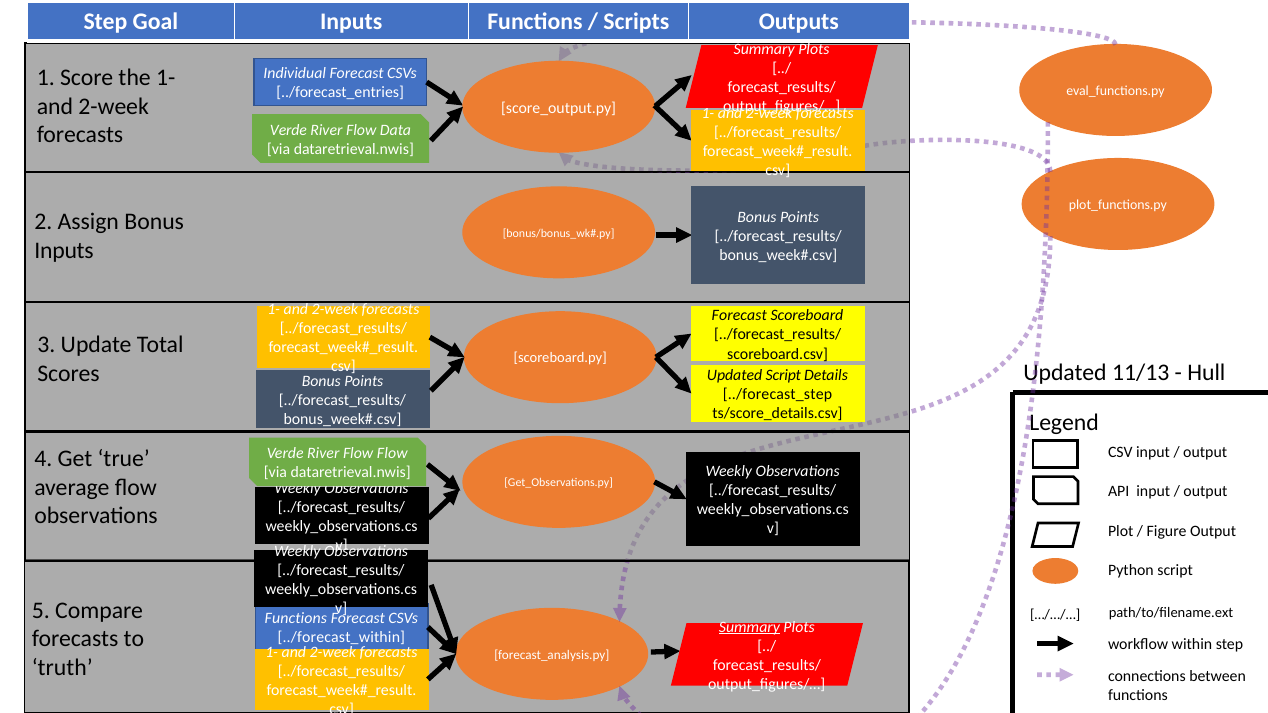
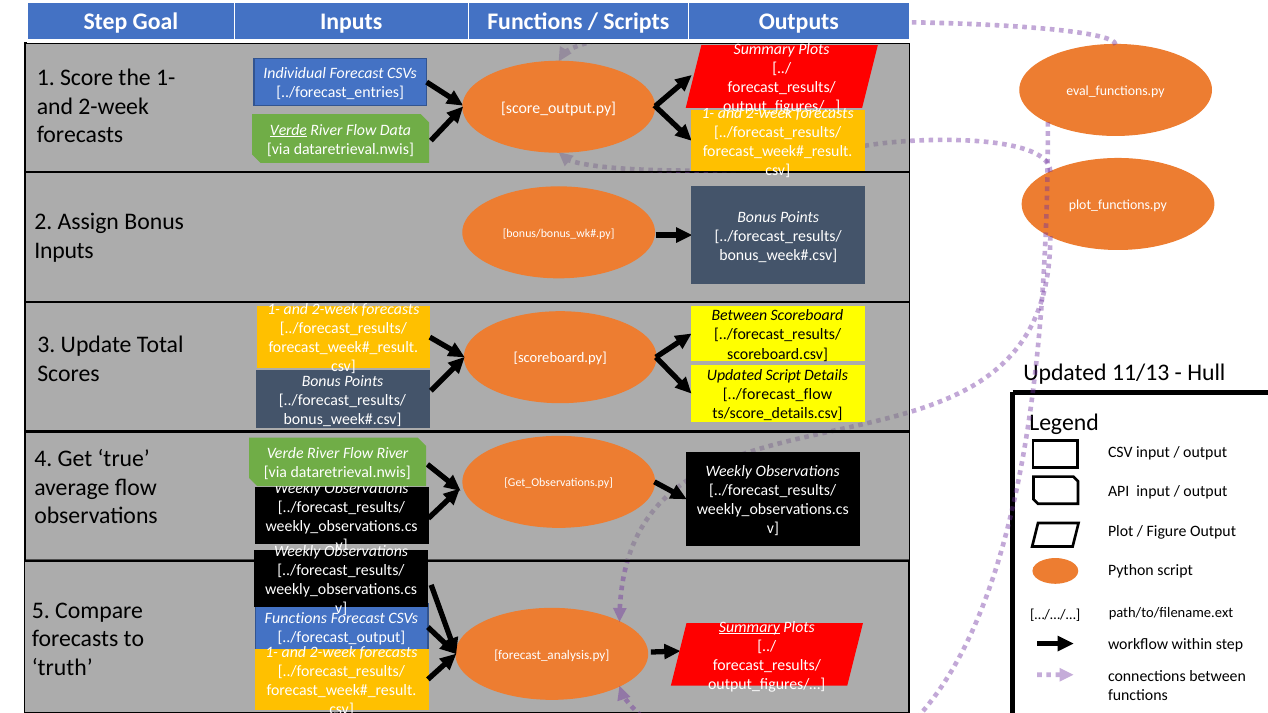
Verde underline: none -> present (288, 130)
Forecast: Forecast -> Between (739, 316)
../forecast_step: ../forecast_step -> ../forecast_flow (777, 395)
Flow Flow: Flow -> River (392, 454)
../forecast_within: ../forecast_within -> ../forecast_output (341, 638)
